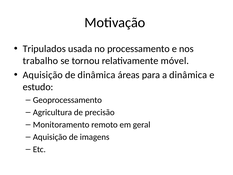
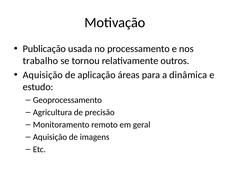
Tripulados: Tripulados -> Publicação (44, 49)
móvel: móvel -> outros (175, 61)
de dinâmica: dinâmica -> aplicação (97, 75)
